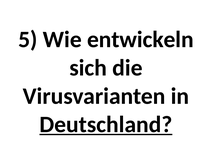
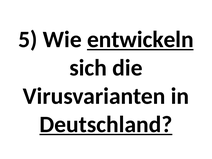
entwickeln underline: none -> present (140, 40)
